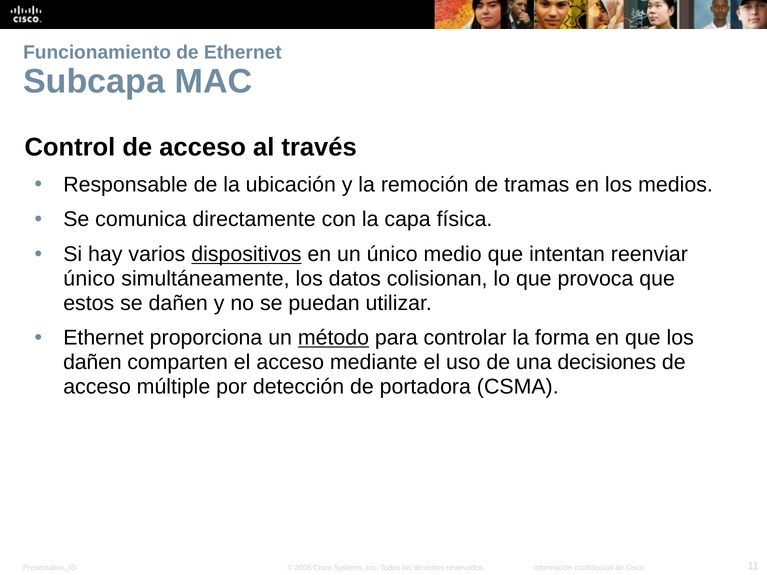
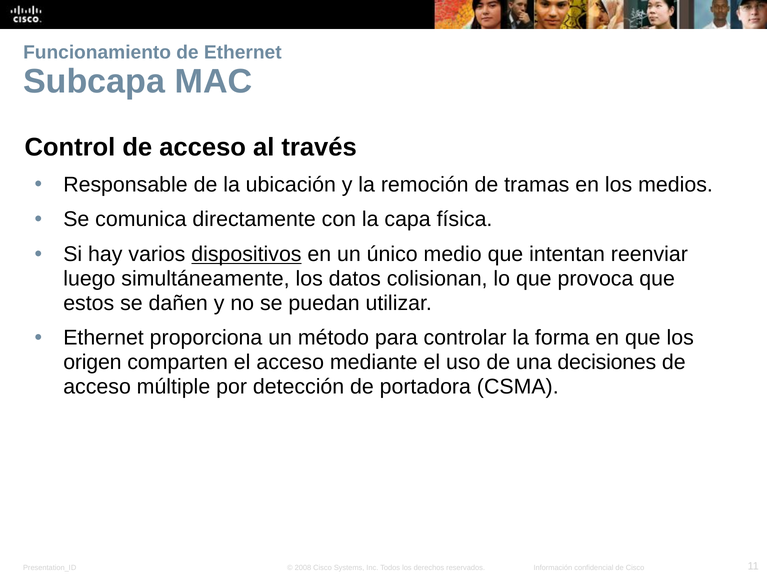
único: único -> luego (89, 279)
método underline: present -> none (334, 338)
dañen: dañen -> origen (92, 362)
